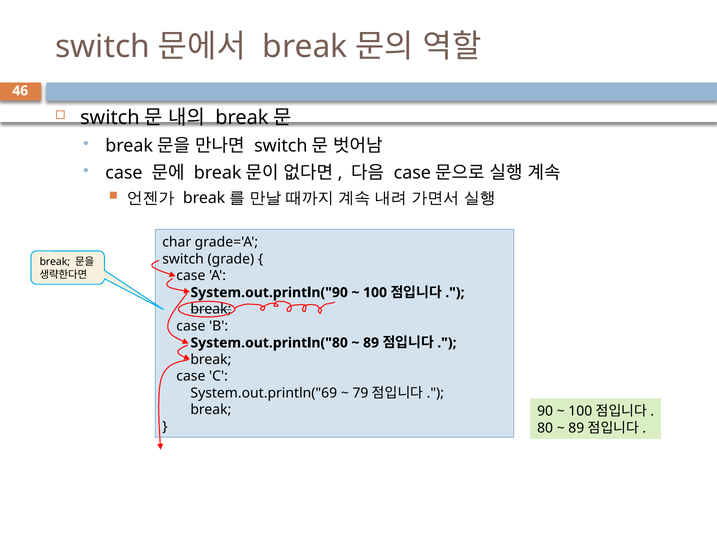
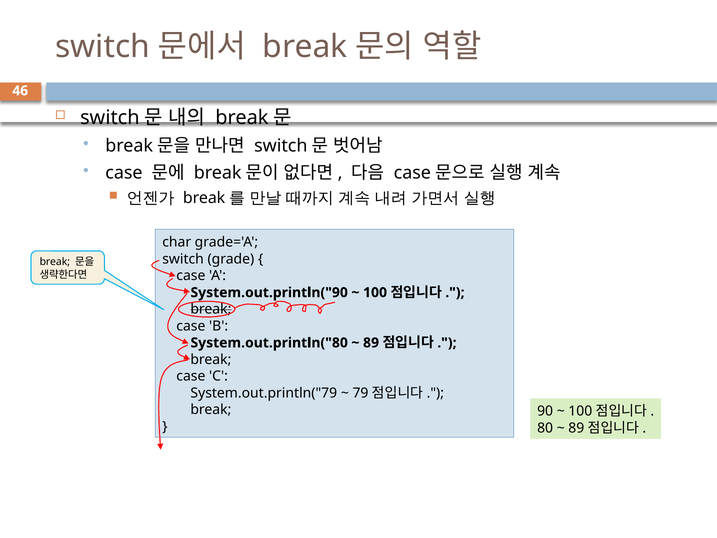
System.out.println("69: System.out.println("69 -> System.out.println("79 (264, 393)
